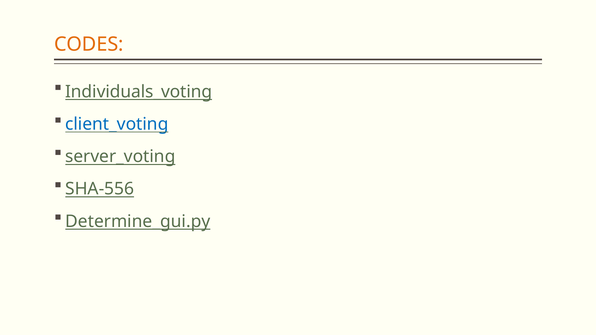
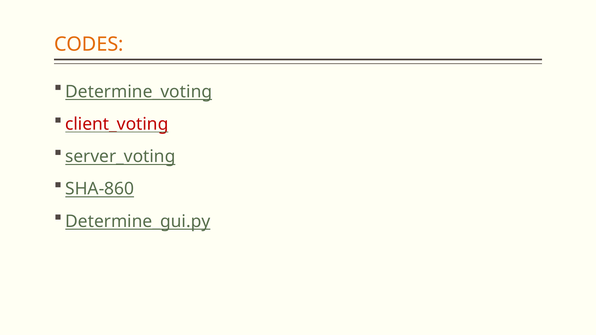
Individuals_voting: Individuals_voting -> Determine_voting (139, 92)
client_voting colour: blue -> red (117, 124)
SHA-556: SHA-556 -> SHA-860 (100, 189)
